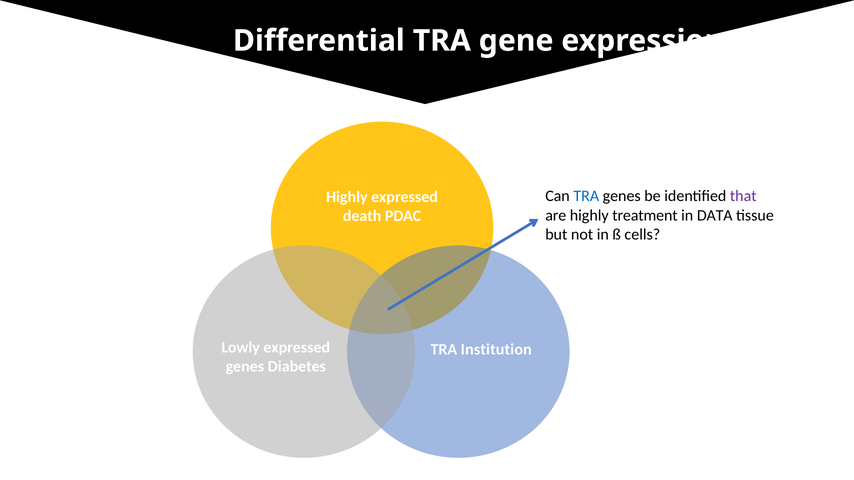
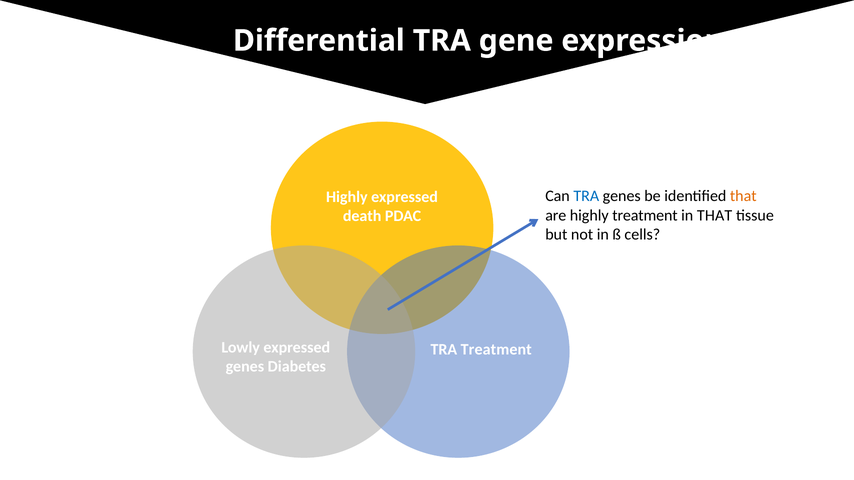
that colour: purple -> orange (743, 196)
in DATA: DATA -> THAT (715, 215)
TRA Institution: Institution -> Treatment (496, 350)
